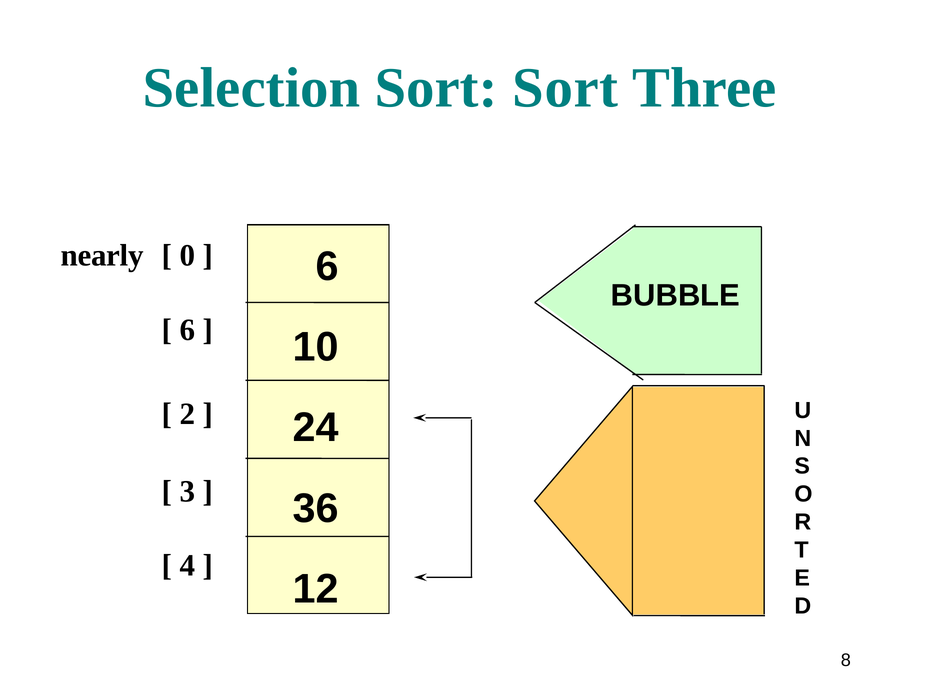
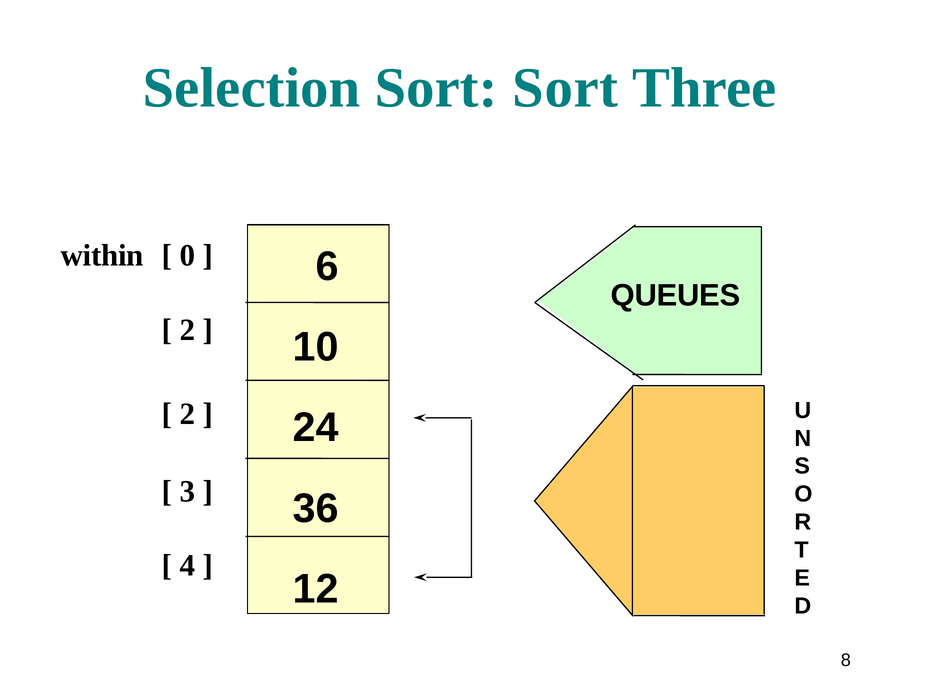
nearly: nearly -> within (102, 255)
BUBBLE: BUBBLE -> QUEUES (676, 296)
6: 6 -> 2 (187, 330)
